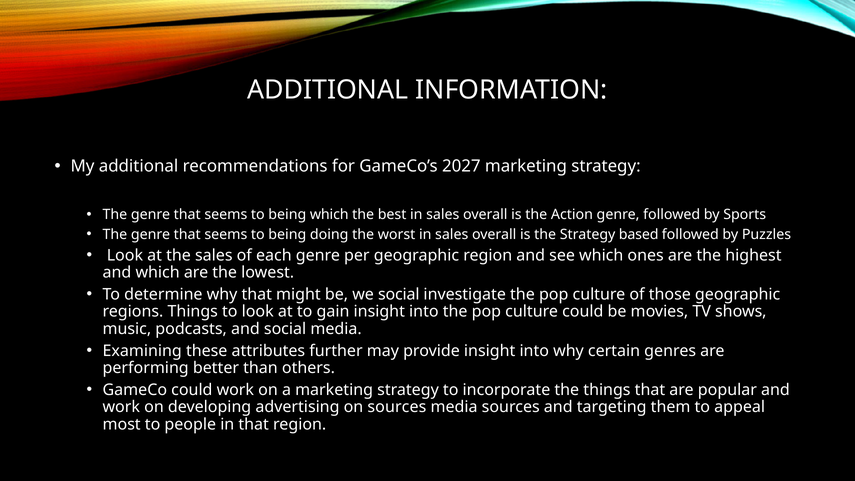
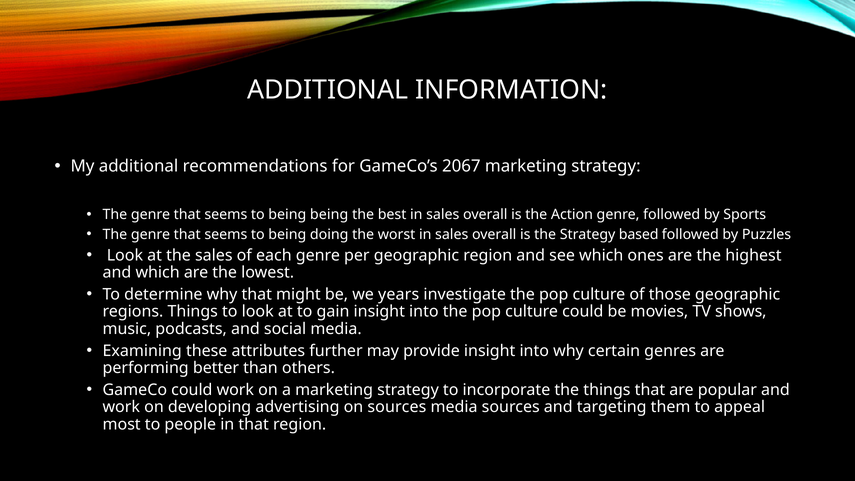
2027: 2027 -> 2067 (461, 166)
being which: which -> being (329, 215)
we social: social -> years (399, 294)
